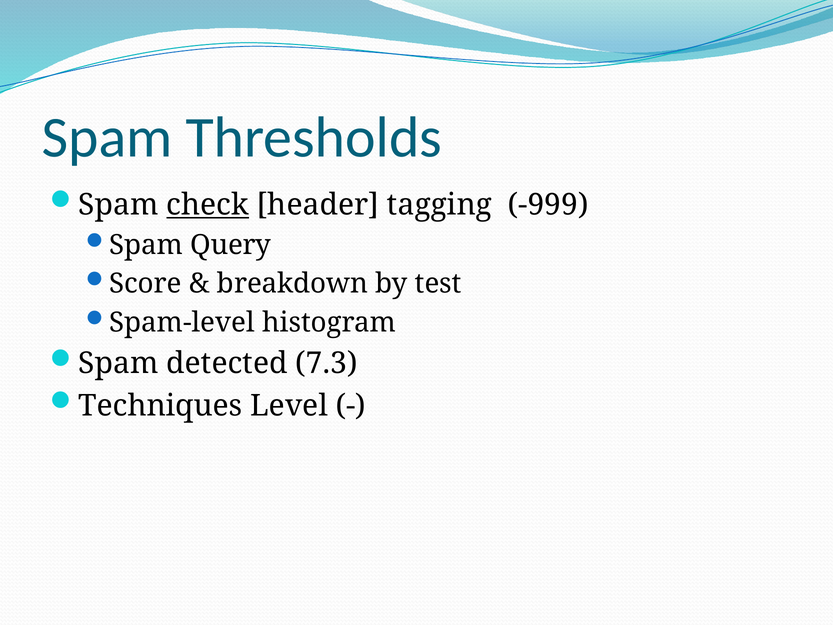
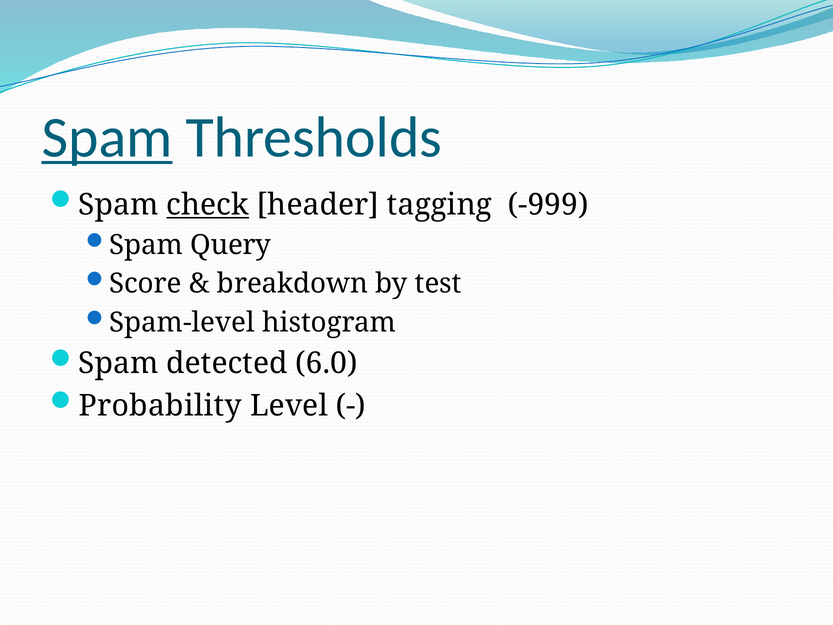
Spam underline: none -> present (107, 138)
7.3: 7.3 -> 6.0 (326, 363)
Techniques: Techniques -> Probability (160, 405)
